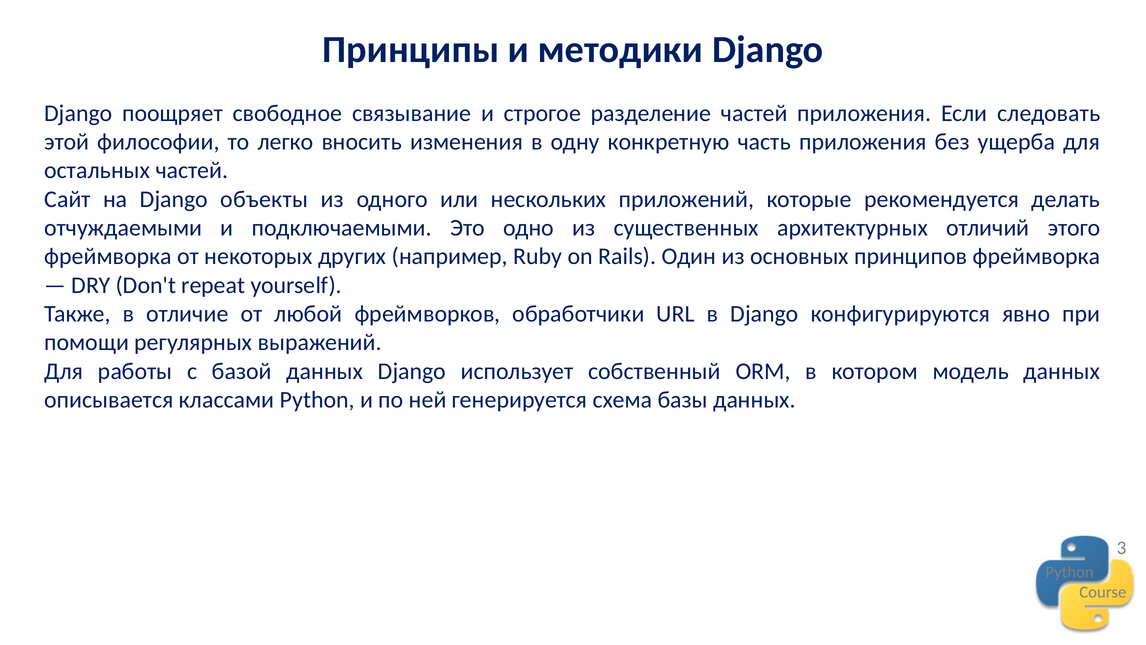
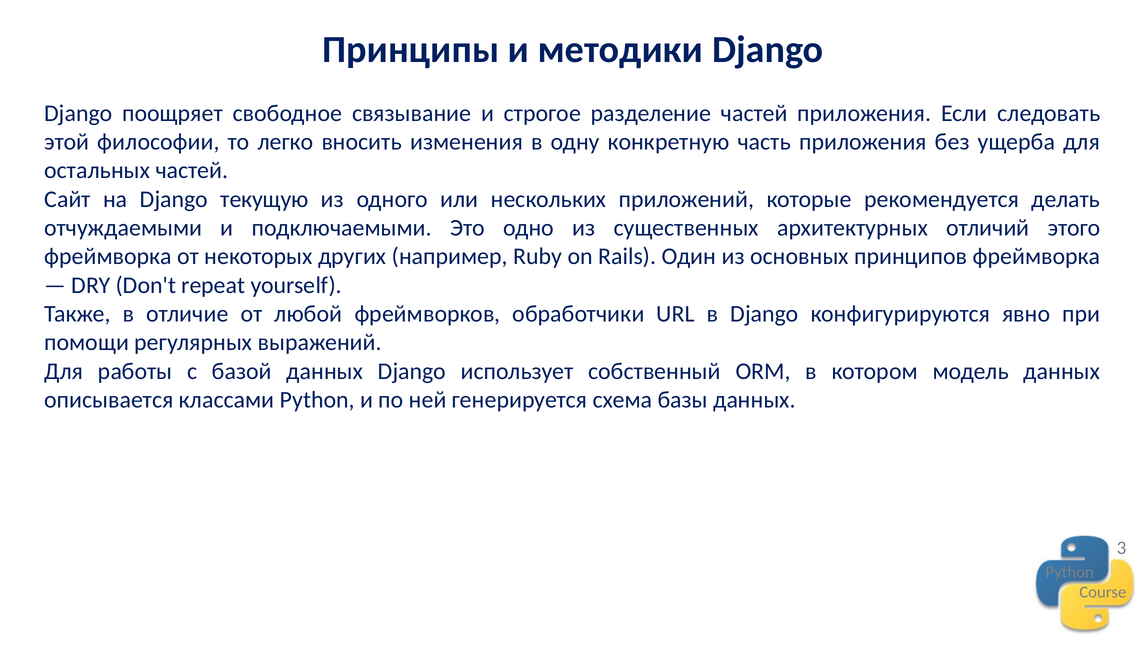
объекты: объекты -> текущую (264, 199)
